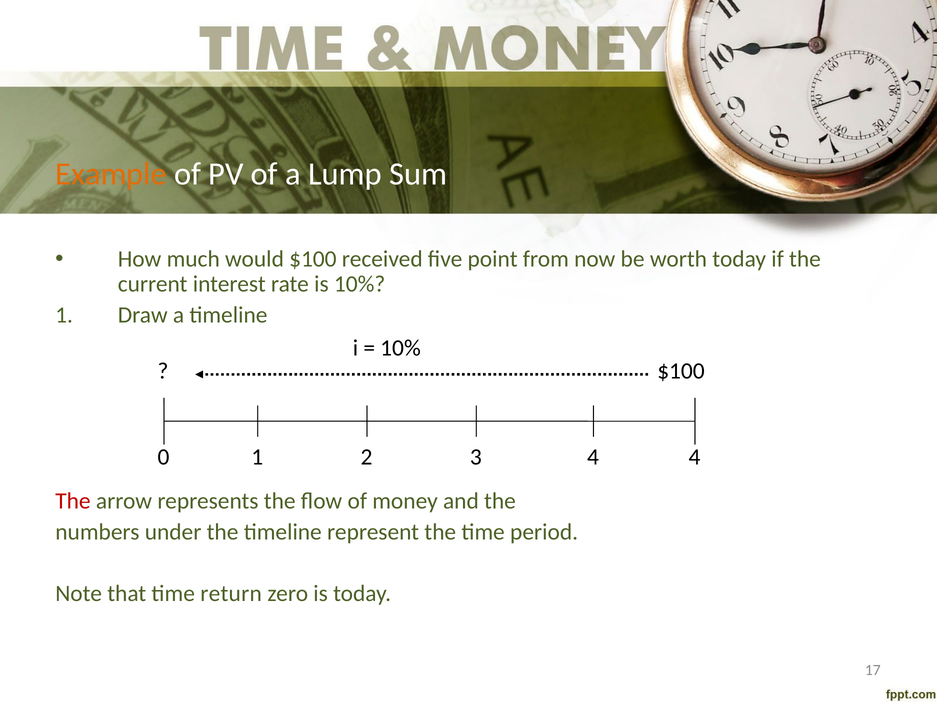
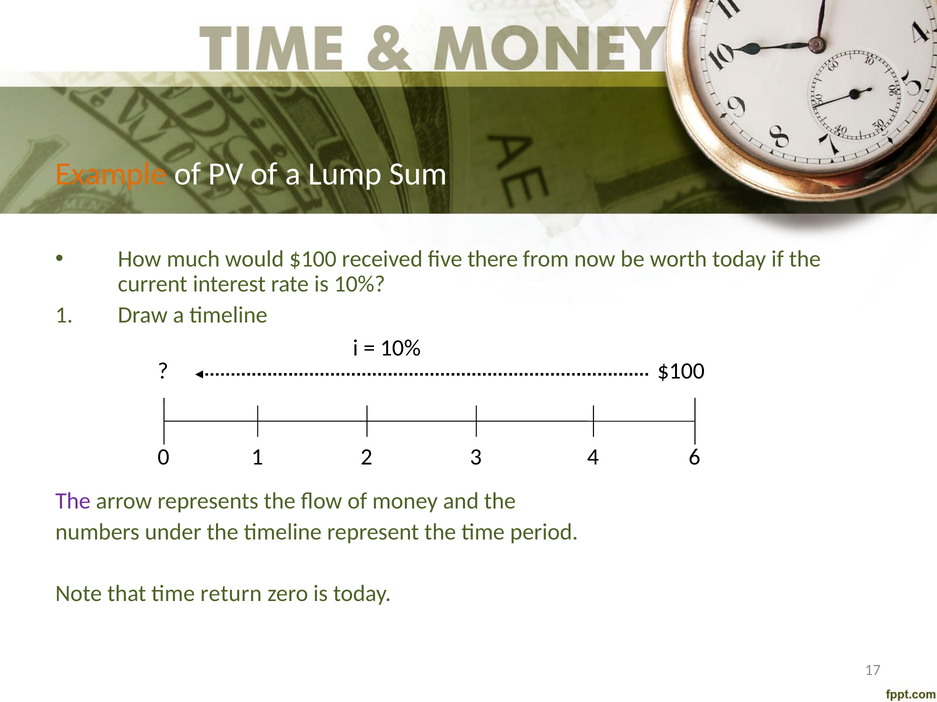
point: point -> there (493, 259)
4 4: 4 -> 6 (694, 458)
The colour: red -> purple (73, 501)
